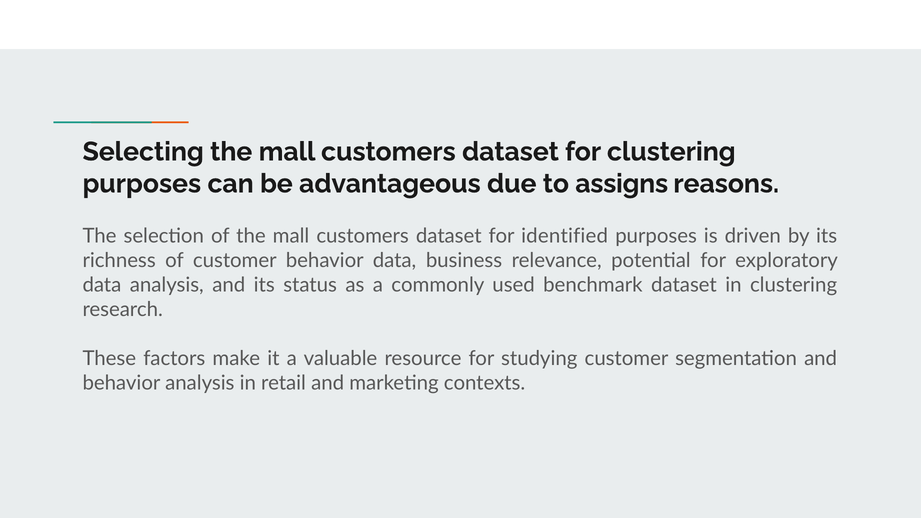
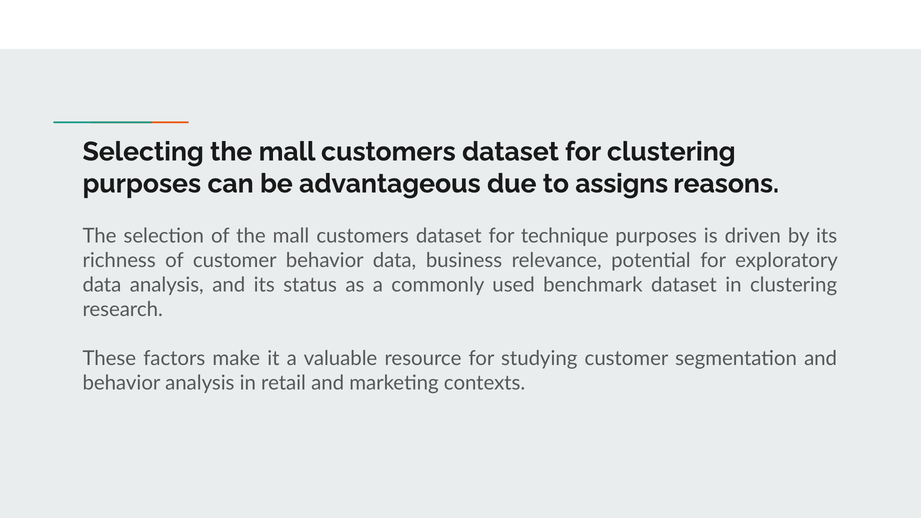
identified: identified -> technique (565, 236)
